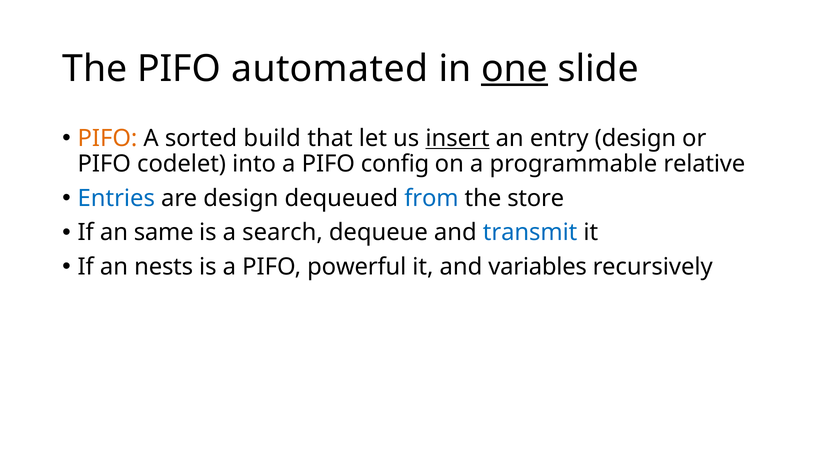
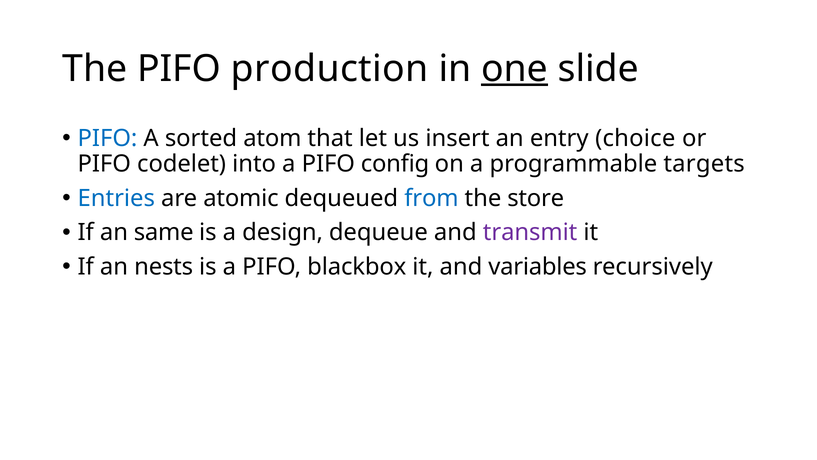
automated: automated -> production (330, 69)
PIFO colour: orange -> blue (107, 138)
build: build -> atom (272, 138)
insert underline: present -> none (457, 138)
entry design: design -> choice (635, 138)
relative: relative -> targets (704, 164)
are design: design -> atomic (241, 198)
search: search -> design (283, 232)
transmit colour: blue -> purple (530, 232)
powerful: powerful -> blackbox (357, 267)
